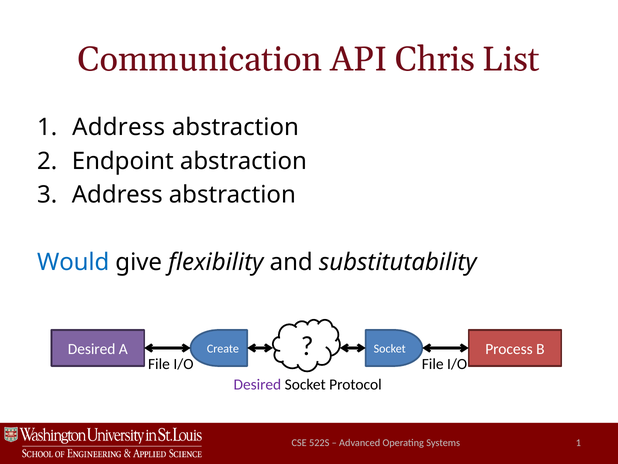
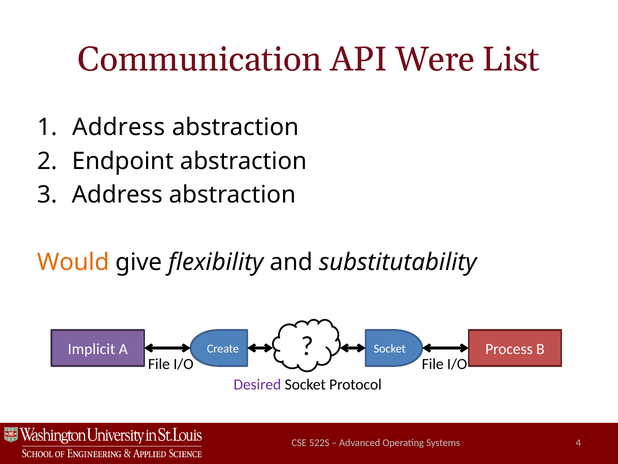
Chris: Chris -> Were (435, 60)
Would colour: blue -> orange (73, 262)
Desired: Desired -> Implicit (92, 349)
Systems 1: 1 -> 4 (578, 443)
